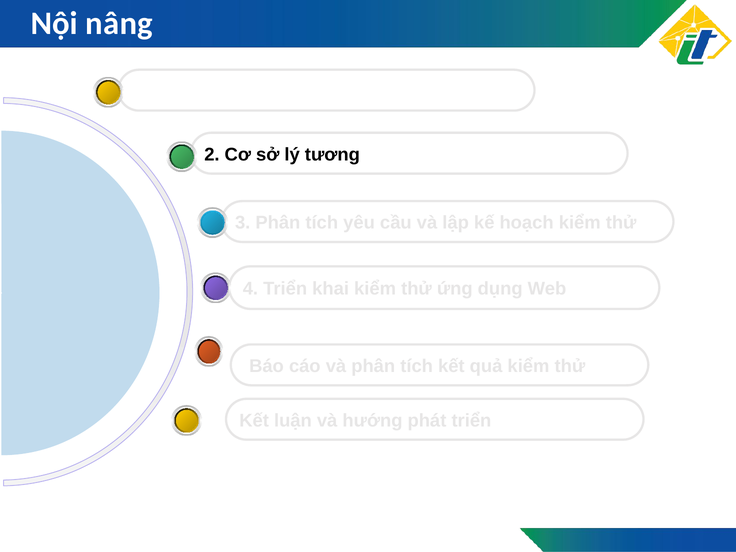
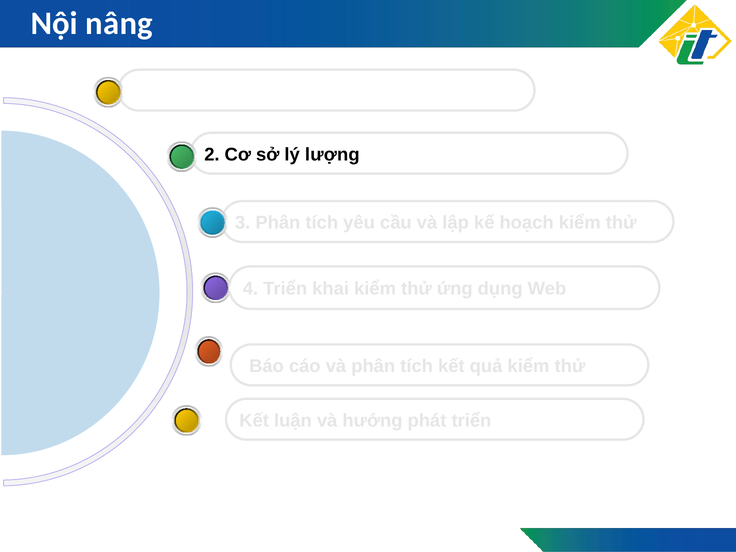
tương: tương -> lượng (332, 154)
